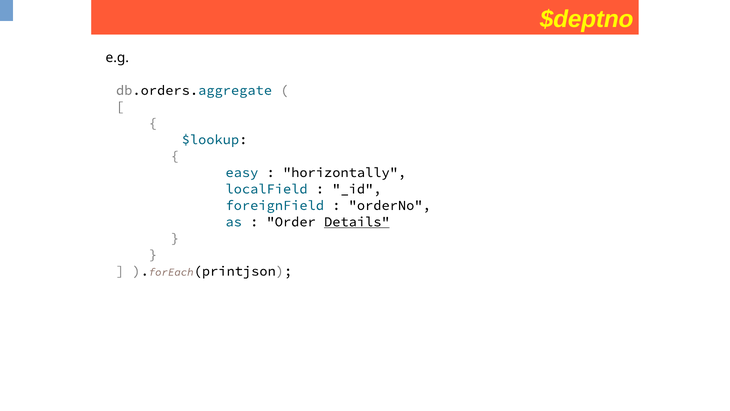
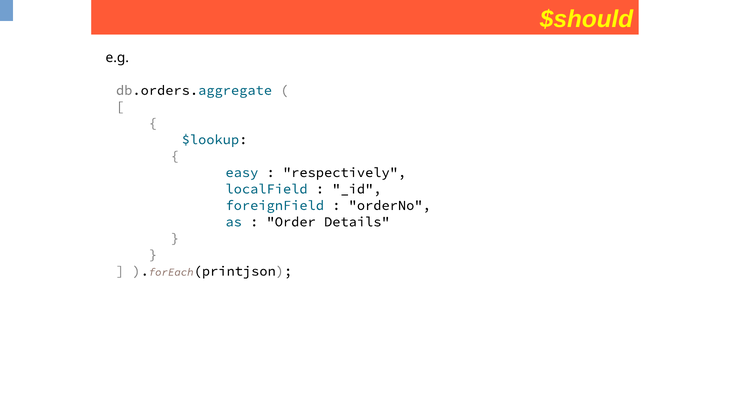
$deptno: $deptno -> $should (587, 19)
horizontally: horizontally -> respectively (345, 172)
Details underline: present -> none (357, 222)
